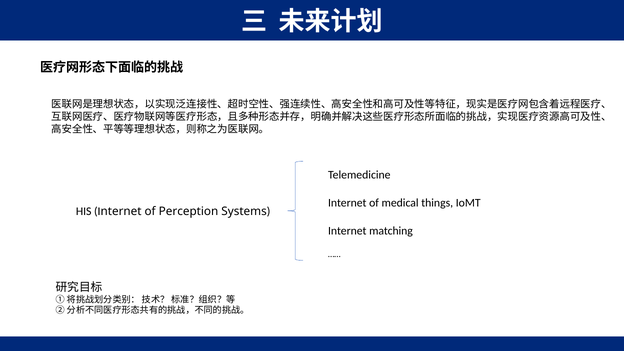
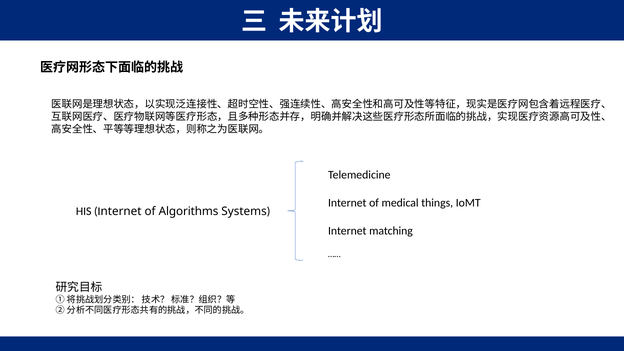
Perception: Perception -> Algorithms (189, 211)
